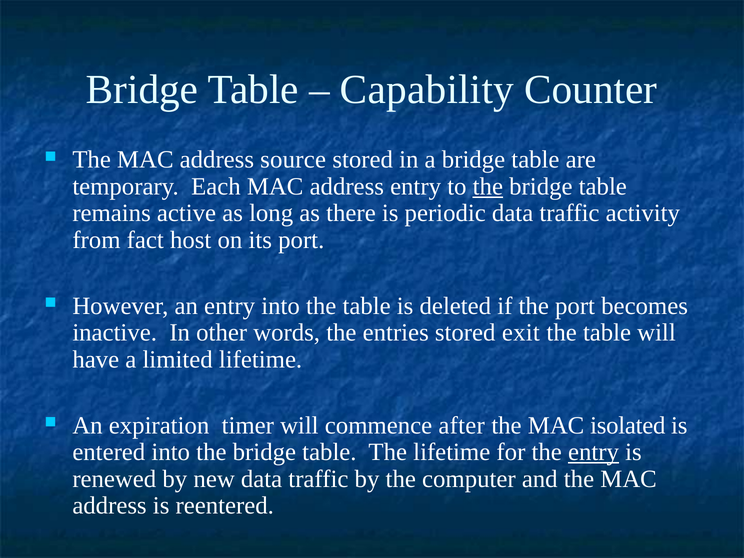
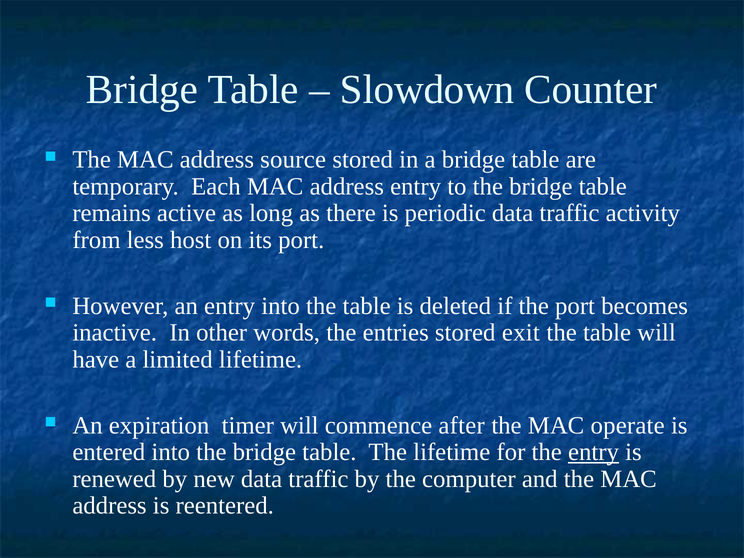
Capability: Capability -> Slowdown (427, 90)
the underline: present -> none (488, 186)
fact: fact -> less (145, 240)
isolated: isolated -> operate (628, 425)
